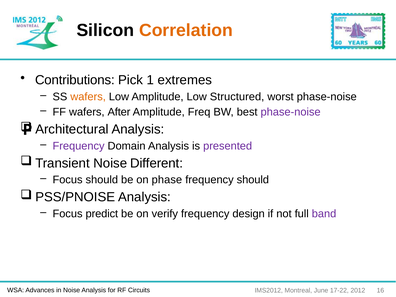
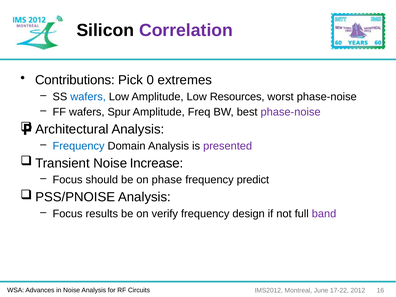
Correlation colour: orange -> purple (186, 30)
1: 1 -> 0 (150, 80)
wafers colour: orange -> blue (88, 97)
Structured: Structured -> Resources (237, 97)
After: After -> Spur (119, 112)
Frequency colour: purple -> blue (79, 146)
Different: Different -> Increase (157, 163)
frequency should: should -> predict (253, 180)
predict: predict -> results (102, 214)
